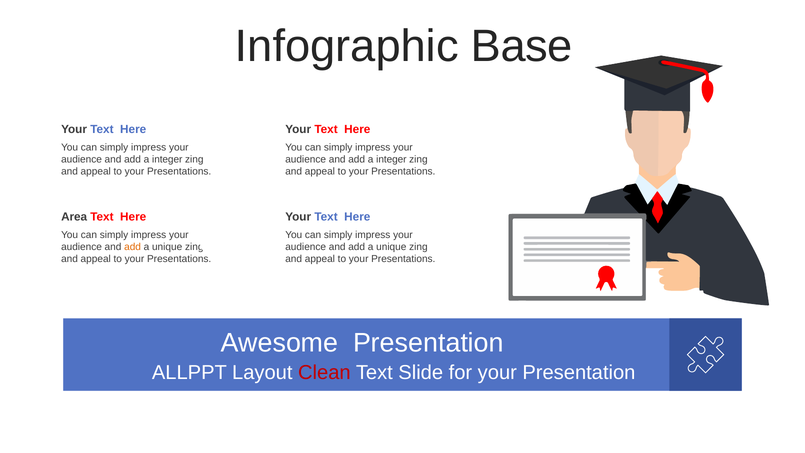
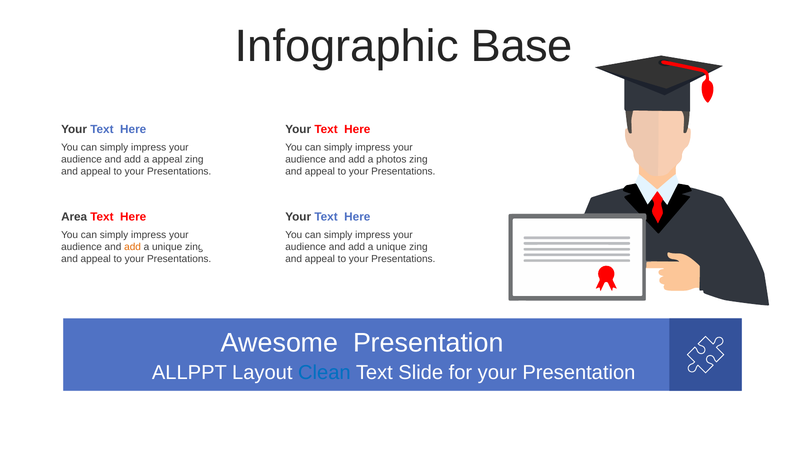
integer: integer -> appeal (167, 160)
integer: integer -> photos (391, 160)
Clean colour: red -> blue (324, 372)
